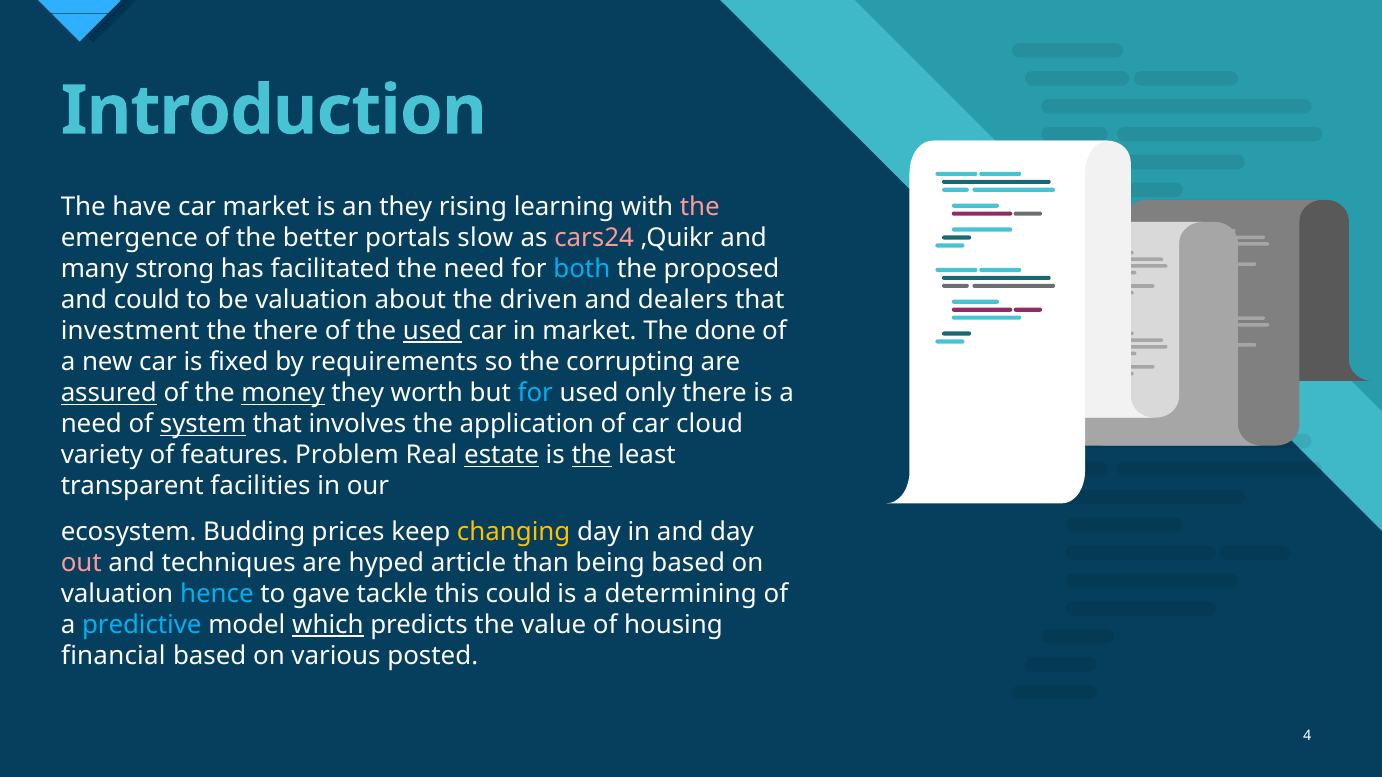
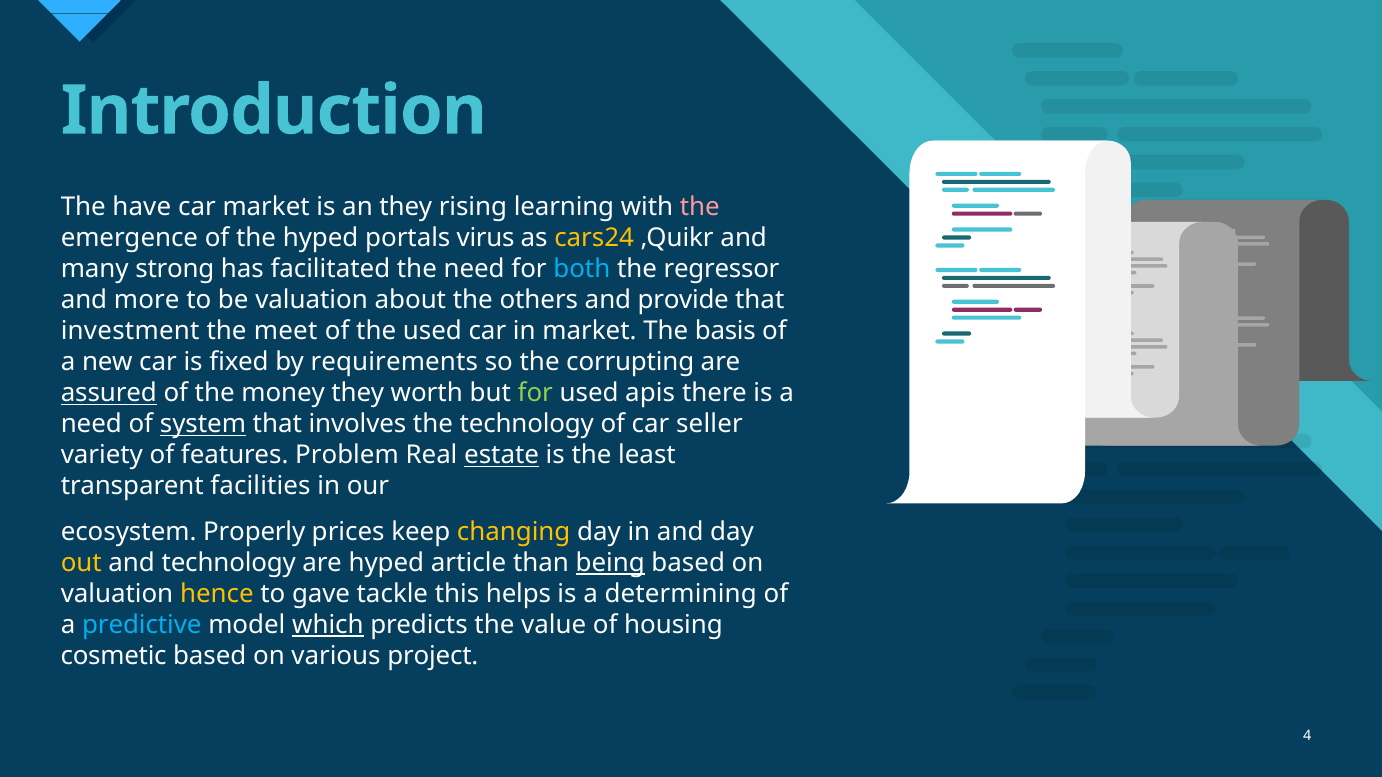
the better: better -> hyped (321, 238)
slow: slow -> virus (486, 238)
cars24 colour: pink -> yellow (594, 238)
proposed: proposed -> regressor (722, 269)
and could: could -> more (147, 300)
driven: driven -> others (539, 300)
dealers: dealers -> provide (683, 300)
the there: there -> meet (286, 331)
used underline: present -> none (432, 331)
done: done -> basis (725, 331)
money underline: present -> none (283, 393)
for colour: light blue -> light green (535, 393)
only: only -> apis (650, 393)
the application: application -> technology (527, 424)
cloud: cloud -> seller (709, 424)
the underline: present -> none (592, 456)
Budding: Budding -> Properly (254, 532)
out colour: pink -> yellow (81, 563)
and techniques: techniques -> technology (229, 563)
being underline: none -> present (610, 563)
hence colour: light blue -> yellow (217, 594)
this could: could -> helps (518, 594)
financial: financial -> cosmetic (114, 657)
posted: posted -> project (433, 657)
